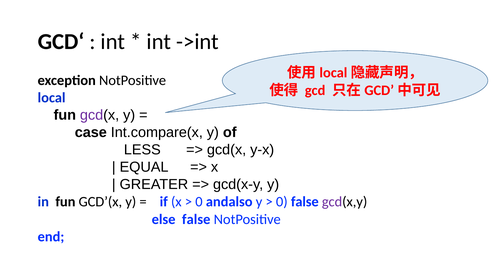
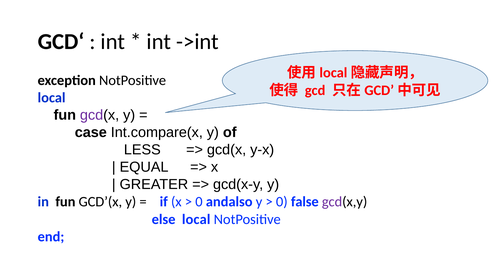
else false: false -> local (196, 219)
